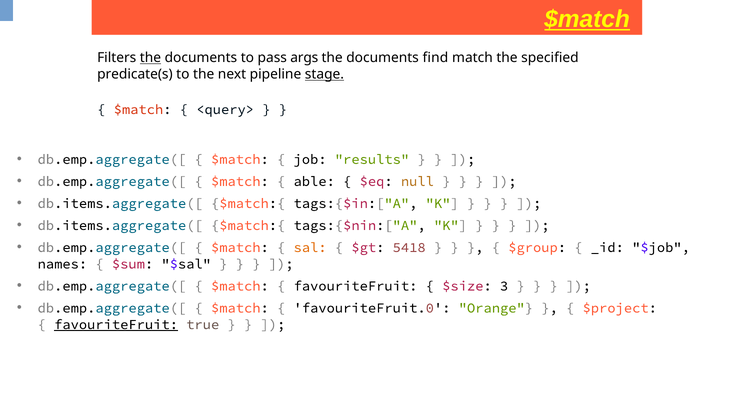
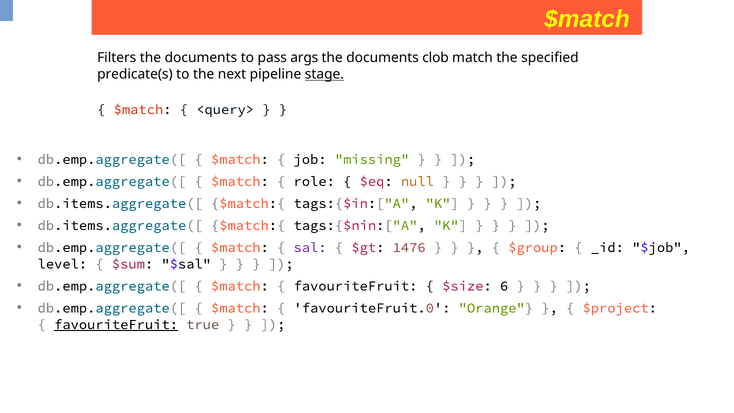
$match underline: present -> none (587, 19)
the underline: present -> none (150, 58)
find: find -> clob (436, 58)
results: results -> missing (372, 159)
able: able -> role (314, 181)
sal colour: orange -> purple (310, 247)
5418: 5418 -> 1476 (409, 247)
names: names -> level (62, 264)
3: 3 -> 6 (504, 286)
